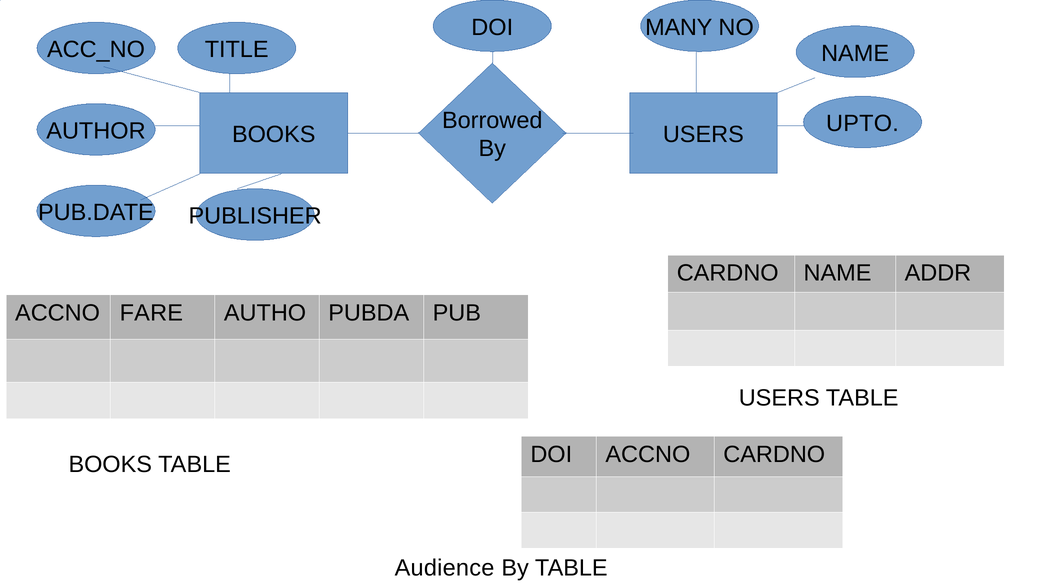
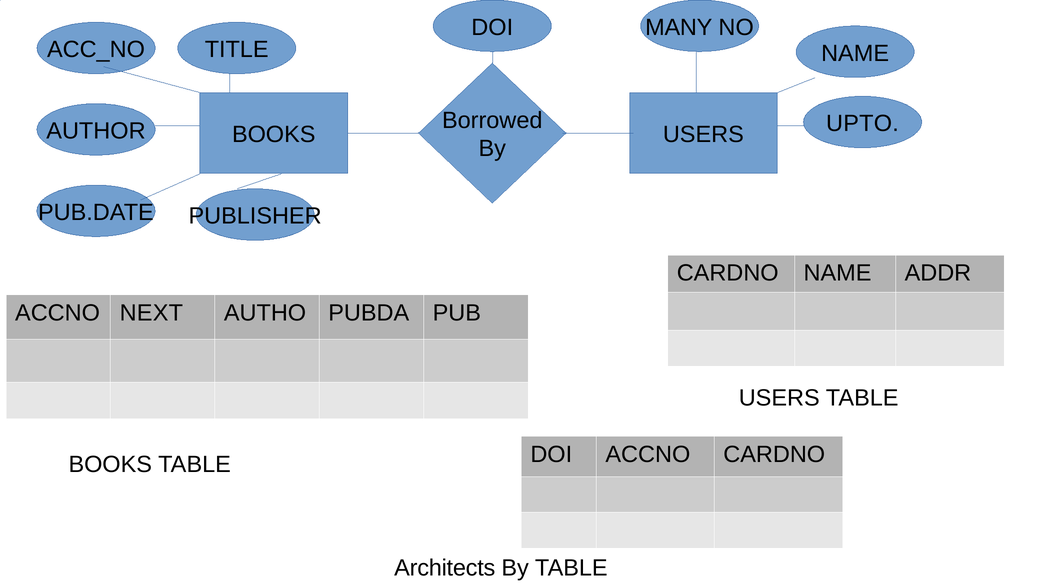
FARE: FARE -> NEXT (151, 313)
Audience: Audience -> Architects (445, 568)
